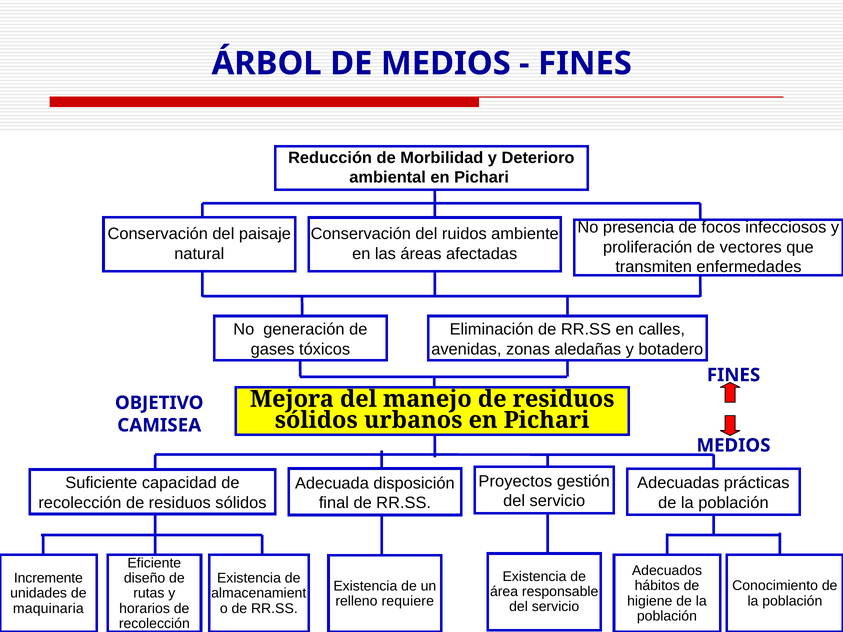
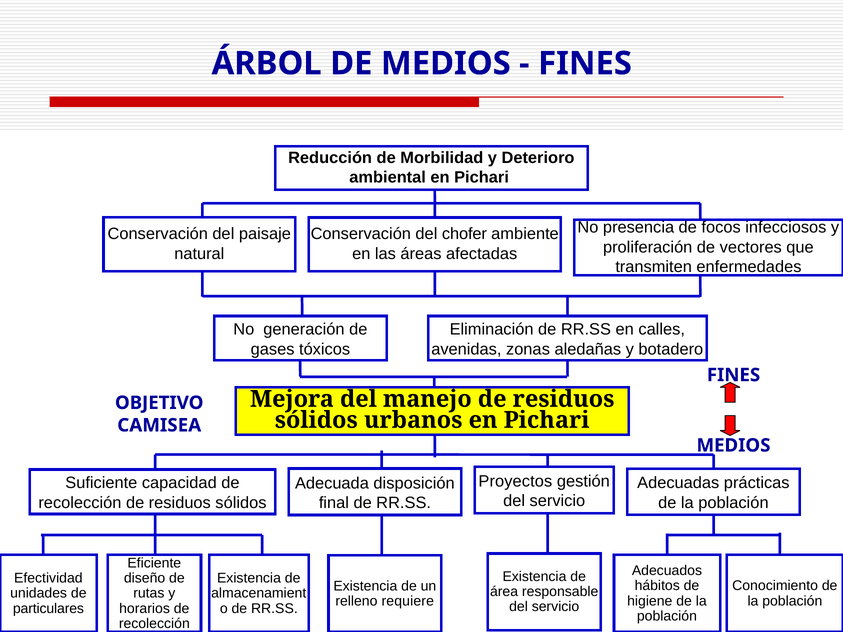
ruidos: ruidos -> chofer (464, 234)
Incremente: Incremente -> Efectividad (48, 578)
maquinaria: maquinaria -> particulares (48, 609)
